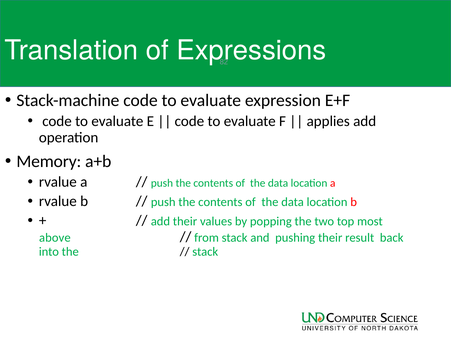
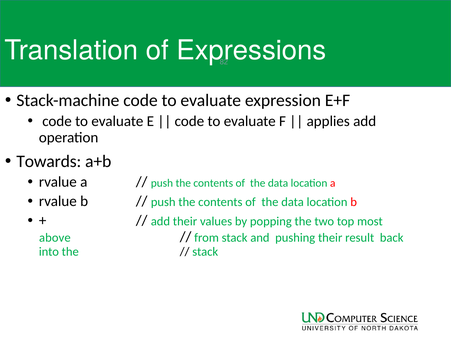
Memory: Memory -> Towards (49, 161)
